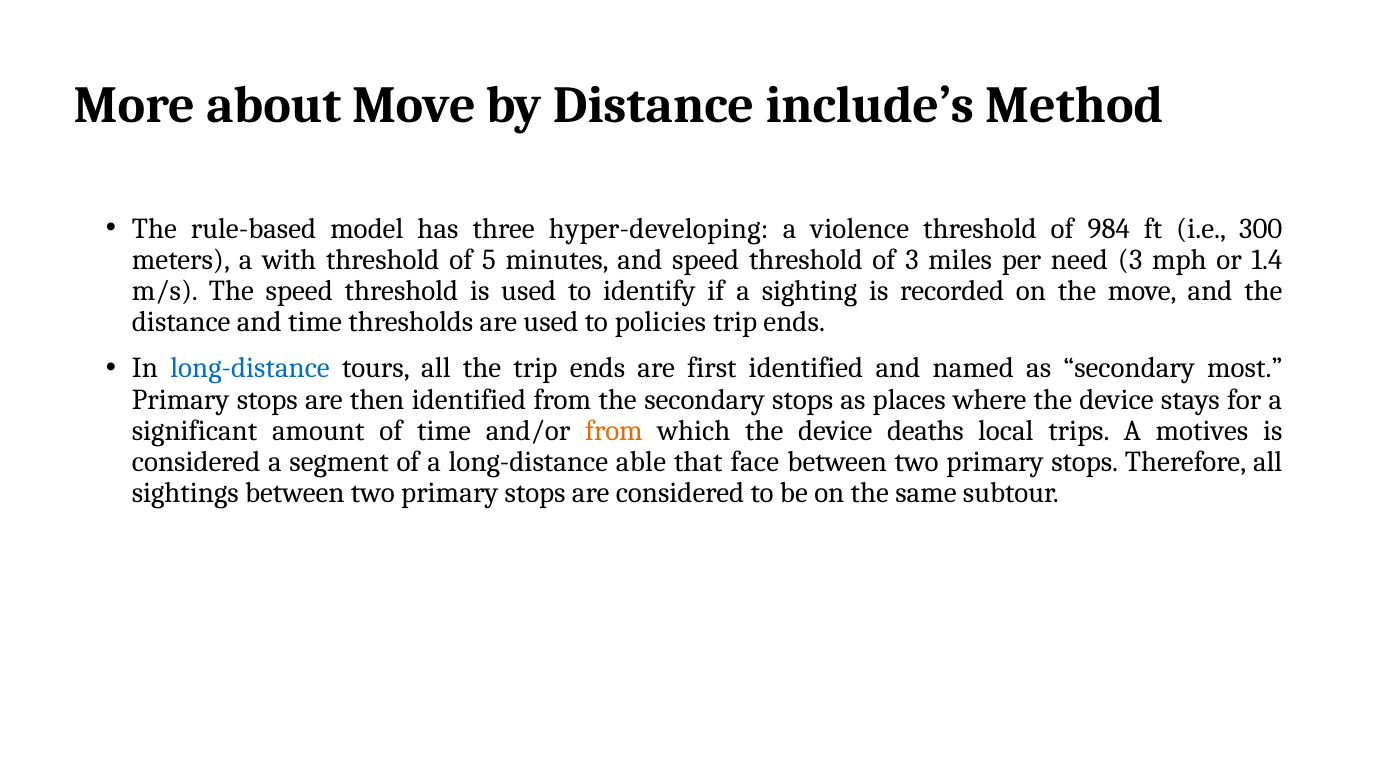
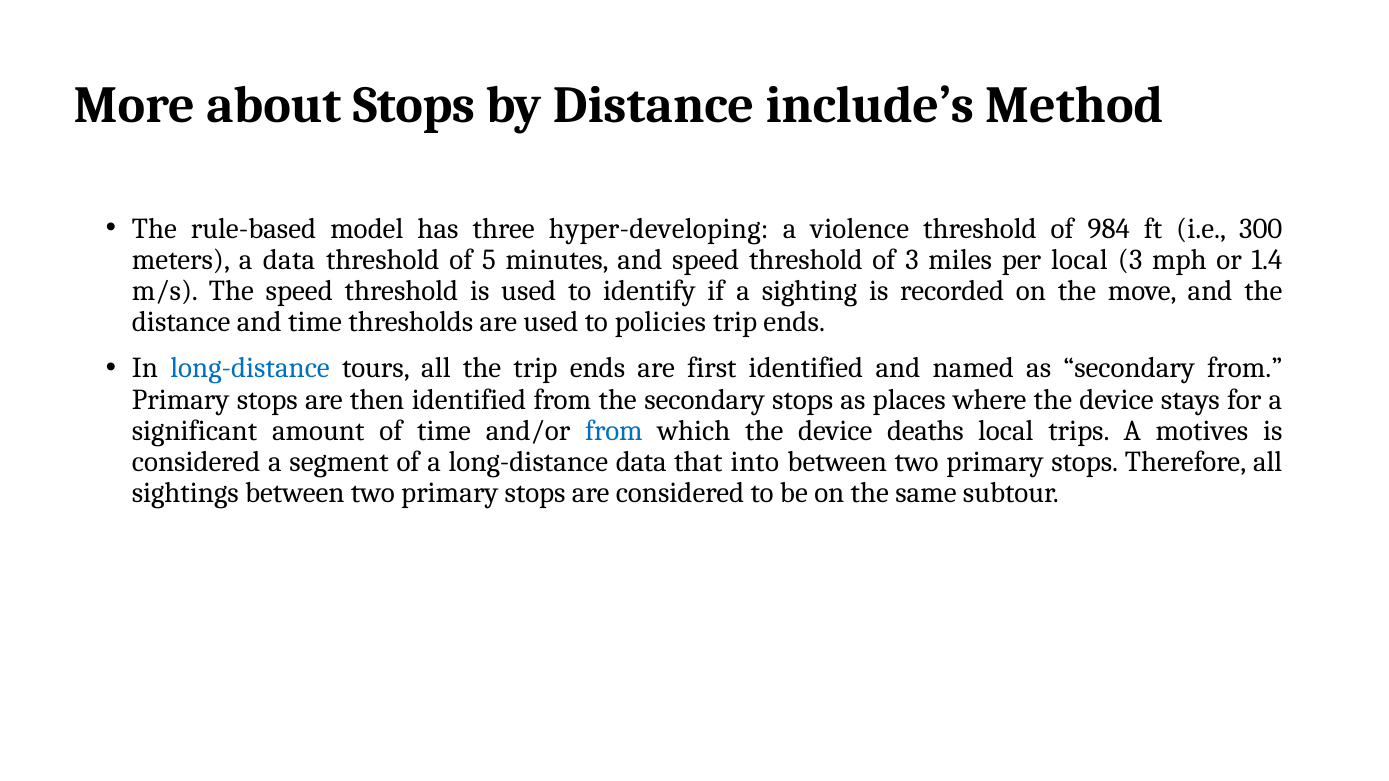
about Move: Move -> Stops (414, 105)
a with: with -> data (289, 260)
per need: need -> local (1079, 260)
secondary most: most -> from (1245, 368)
from colour: orange -> blue (614, 431)
long-distance able: able -> data (641, 462)
face: face -> into (755, 462)
